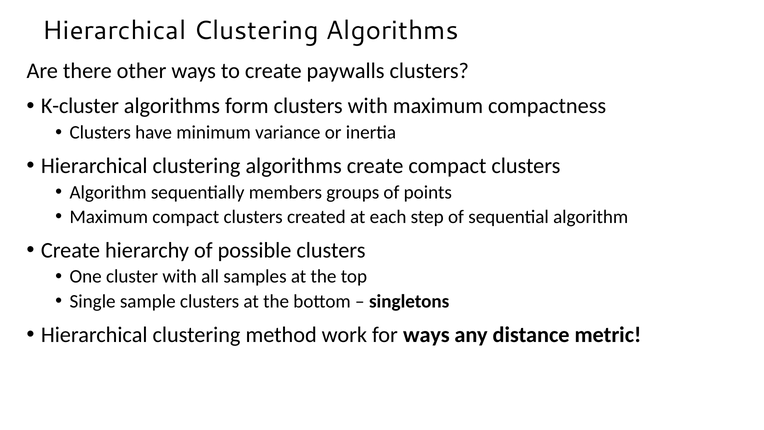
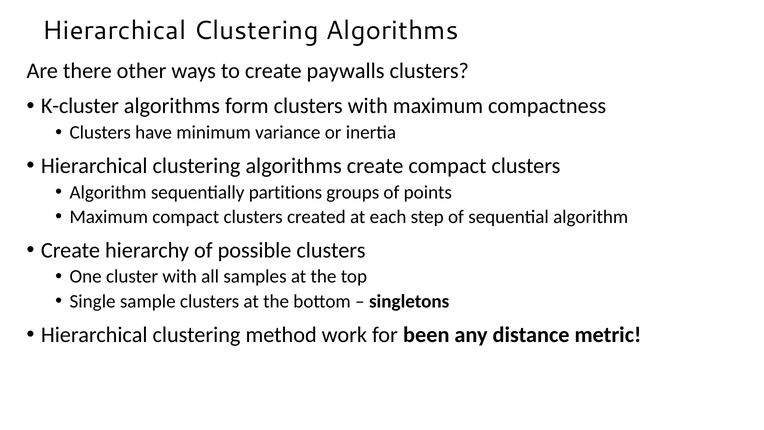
members: members -> partitions (285, 192)
for ways: ways -> been (426, 335)
